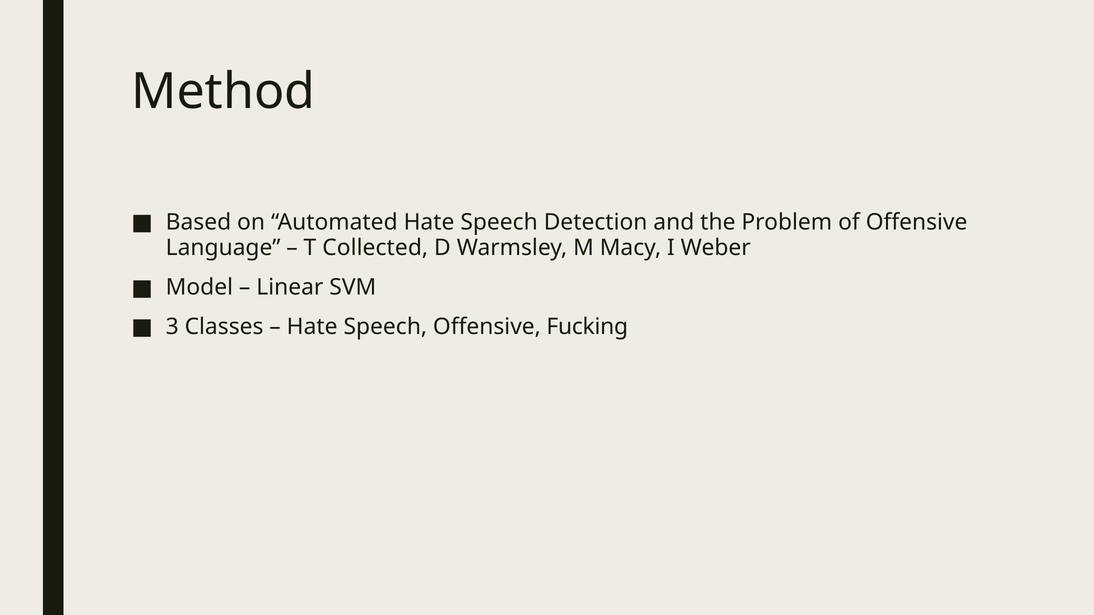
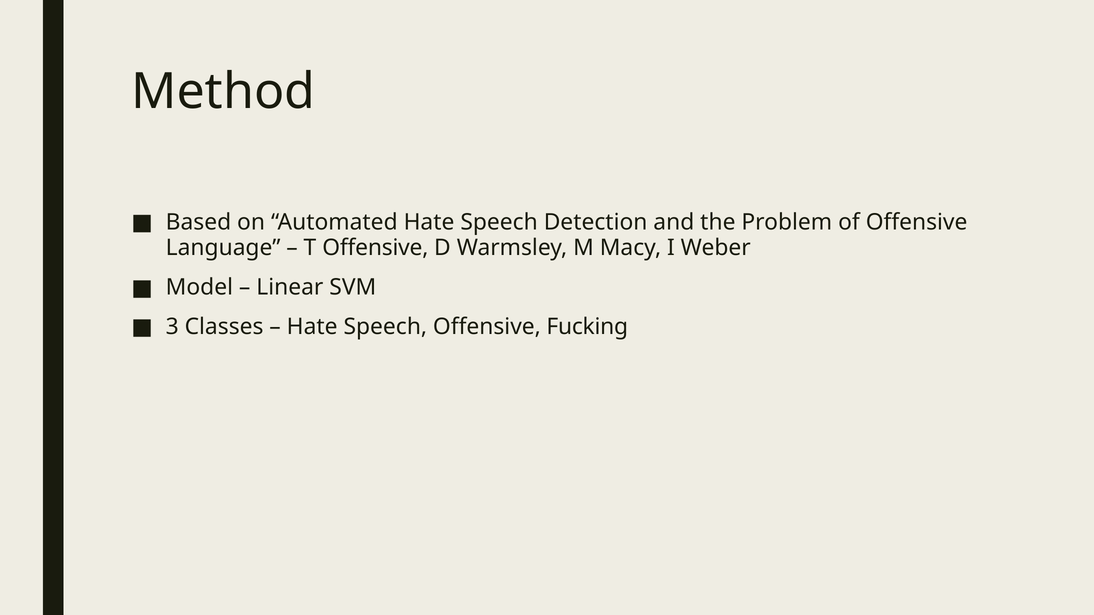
T Collected: Collected -> Offensive (375, 248)
